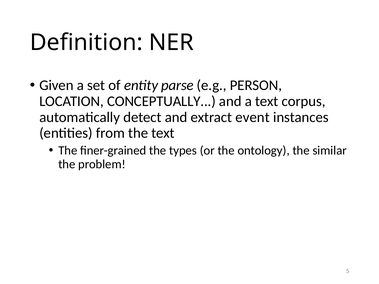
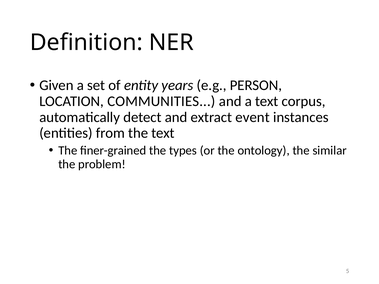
parse: parse -> years (177, 85)
CONCEPTUALLY: CONCEPTUALLY -> COMMUNITIES (161, 101)
